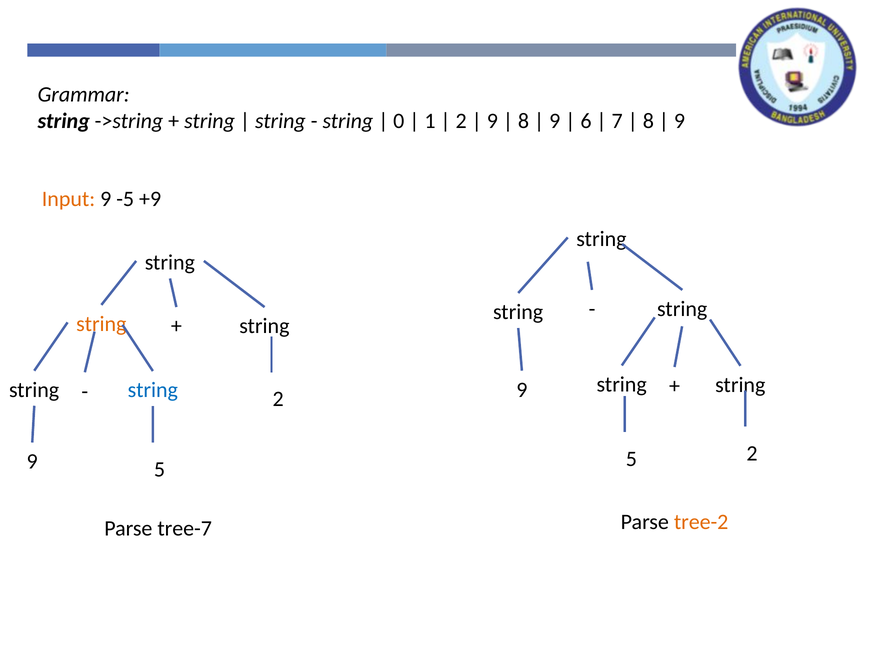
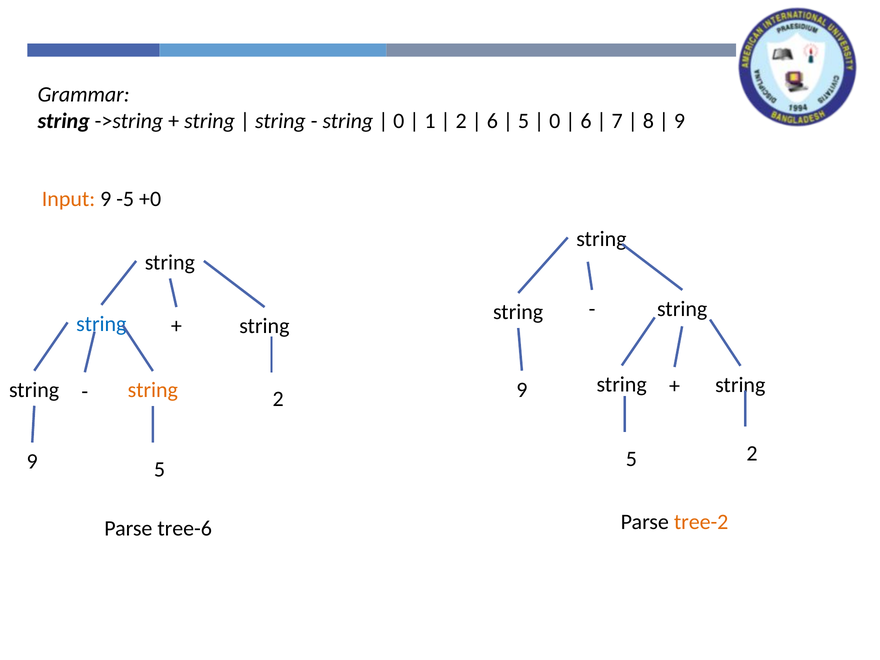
9: 9 -> 6 (492, 121)
8: 8 -> 5 (524, 121)
9: 9 -> 0 (555, 121)
+9: +9 -> +0 (150, 199)
string colour: orange -> blue (101, 324)
string colour: blue -> orange (153, 390)
tree-7: tree-7 -> tree-6 (185, 528)
